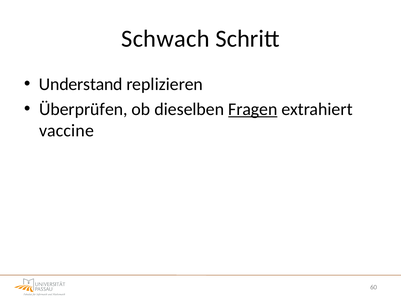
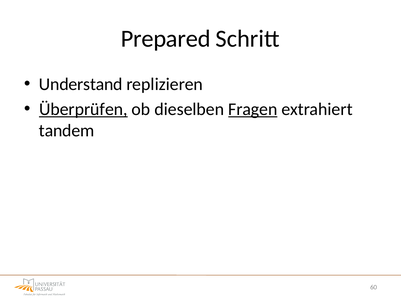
Schwach: Schwach -> Prepared (166, 39)
Überprüfen underline: none -> present (83, 109)
vaccine: vaccine -> tandem (67, 130)
